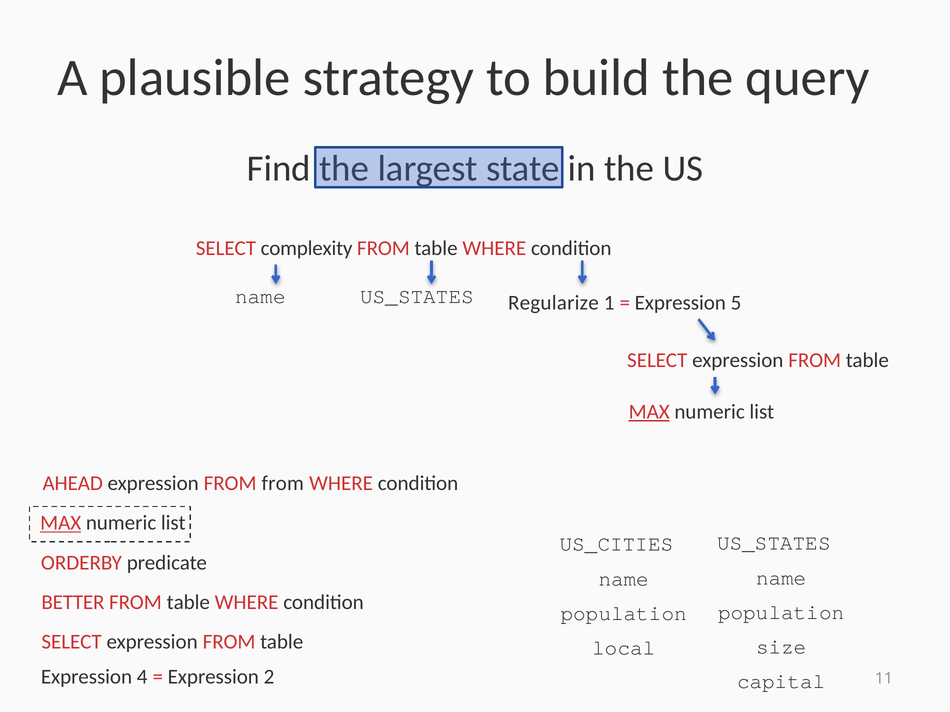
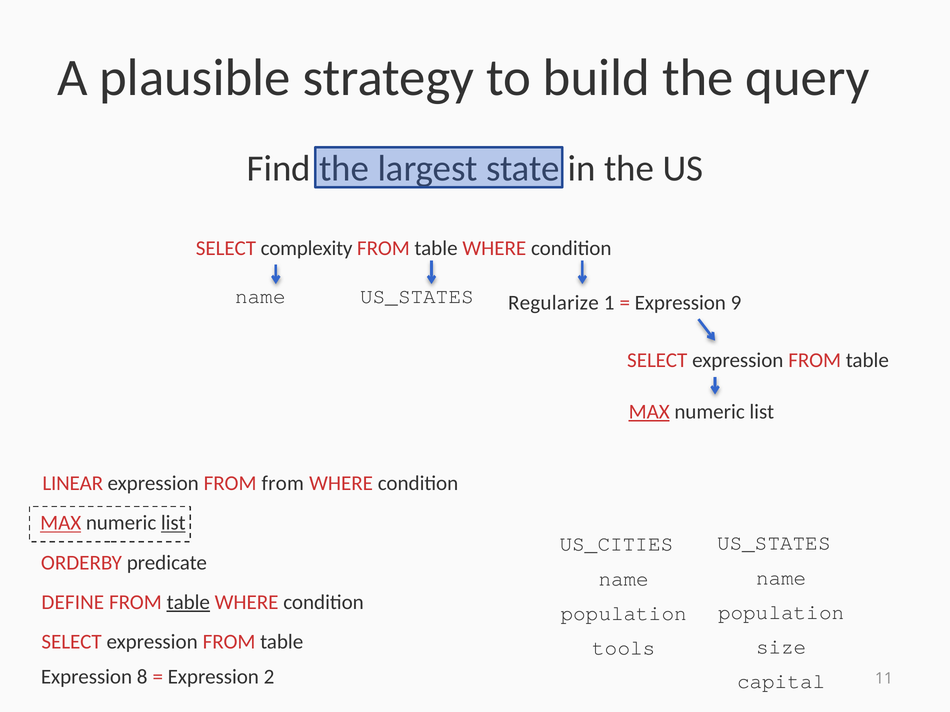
5: 5 -> 9 (736, 303)
AHEAD: AHEAD -> LINEAR (73, 484)
list underline: none -> present (173, 523)
BETTER: BETTER -> DEFINE (73, 603)
table underline: none -> present (188, 603)
local: local -> tools (624, 648)
4: 4 -> 8 (142, 677)
